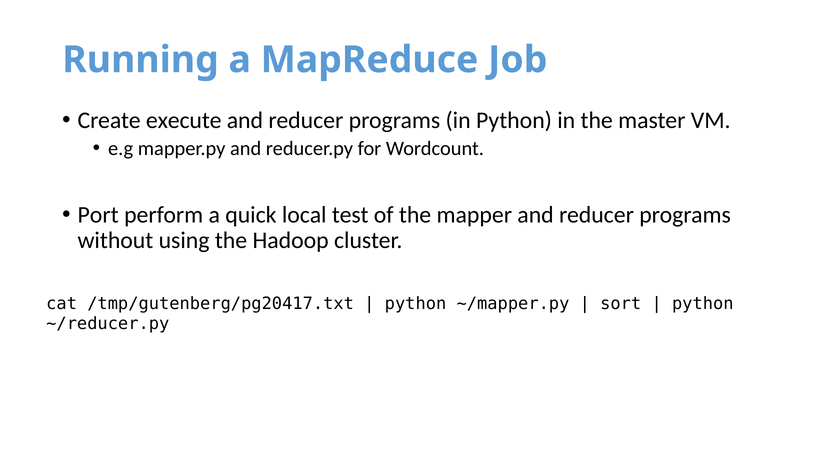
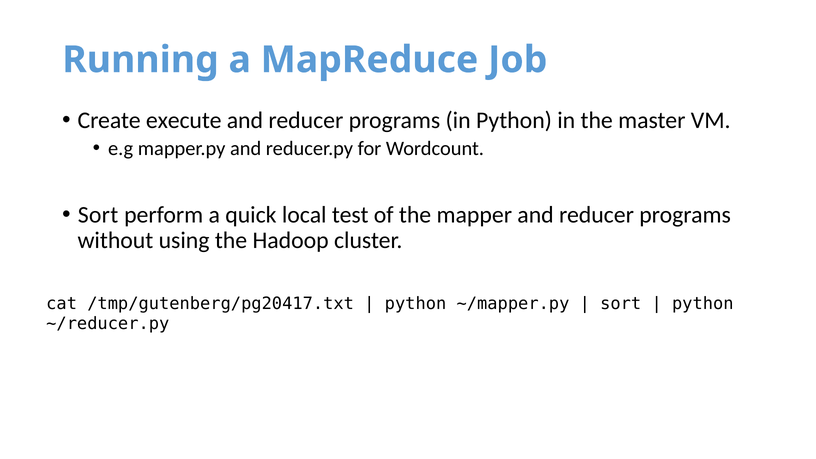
Port: Port -> Sort (98, 215)
